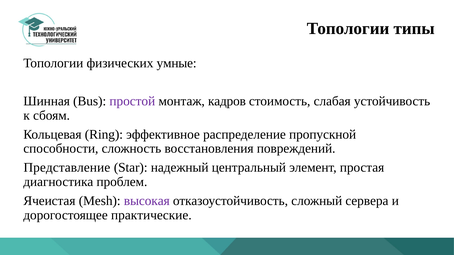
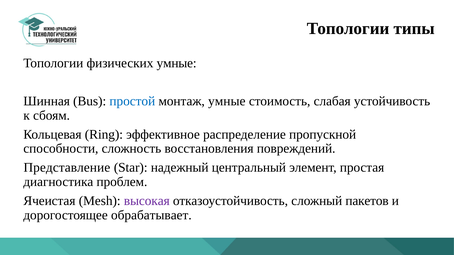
простой colour: purple -> blue (132, 101)
монтаж кадров: кадров -> умные (227, 101)
сервера: сервера -> пакетов (367, 201)
практические: практические -> обрабатывает (151, 215)
